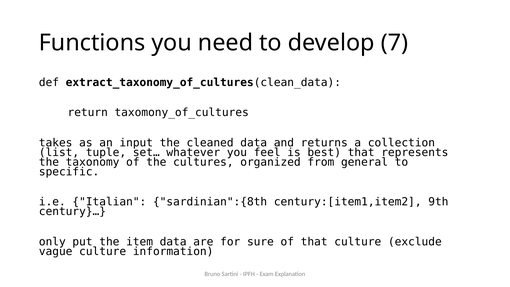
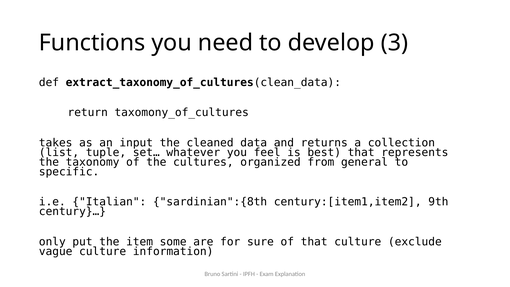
7: 7 -> 3 (394, 43)
item data: data -> some (173, 242)
